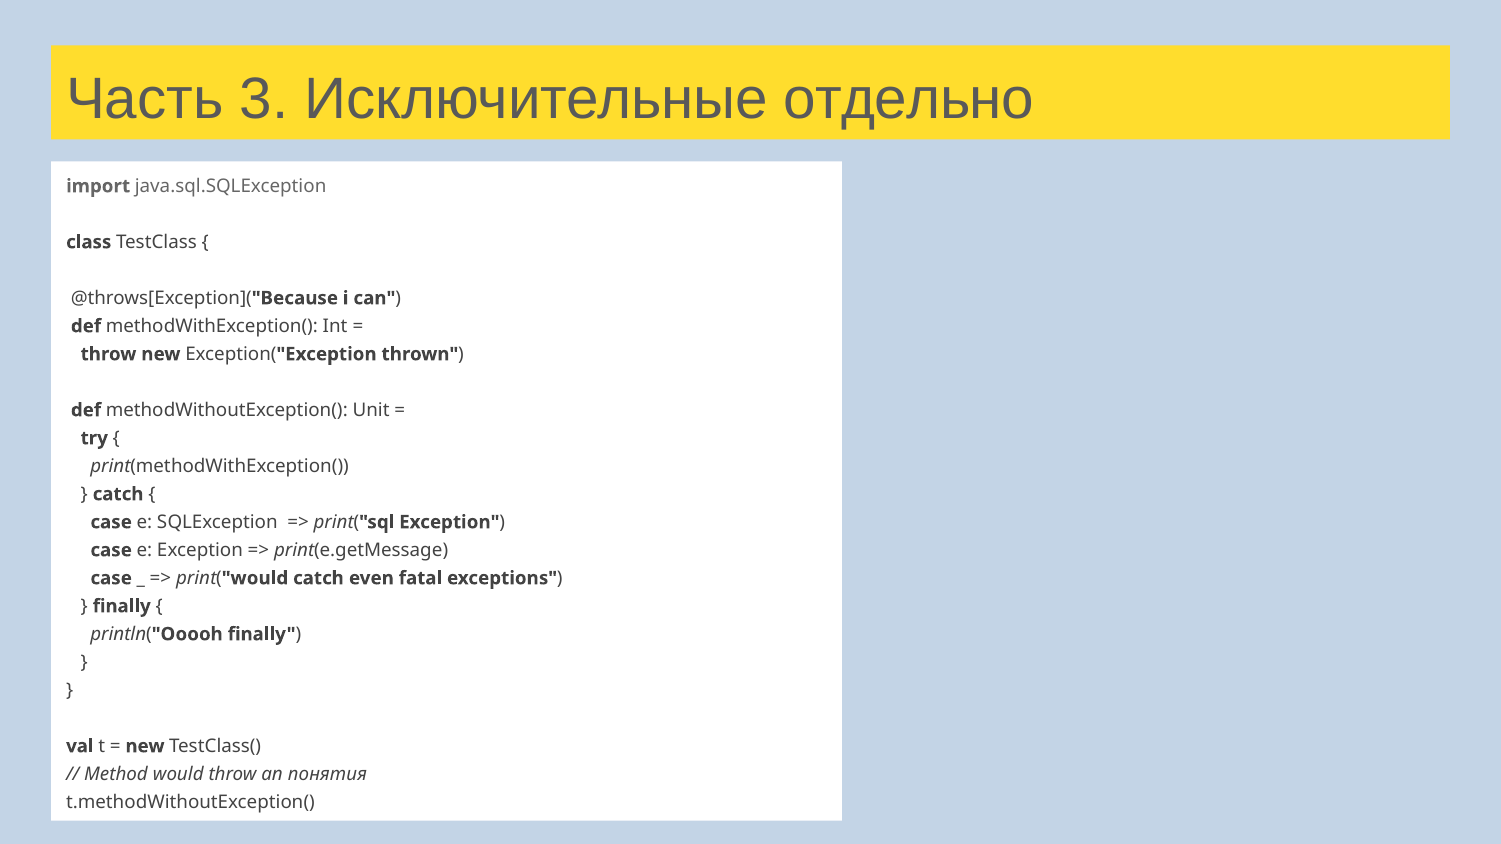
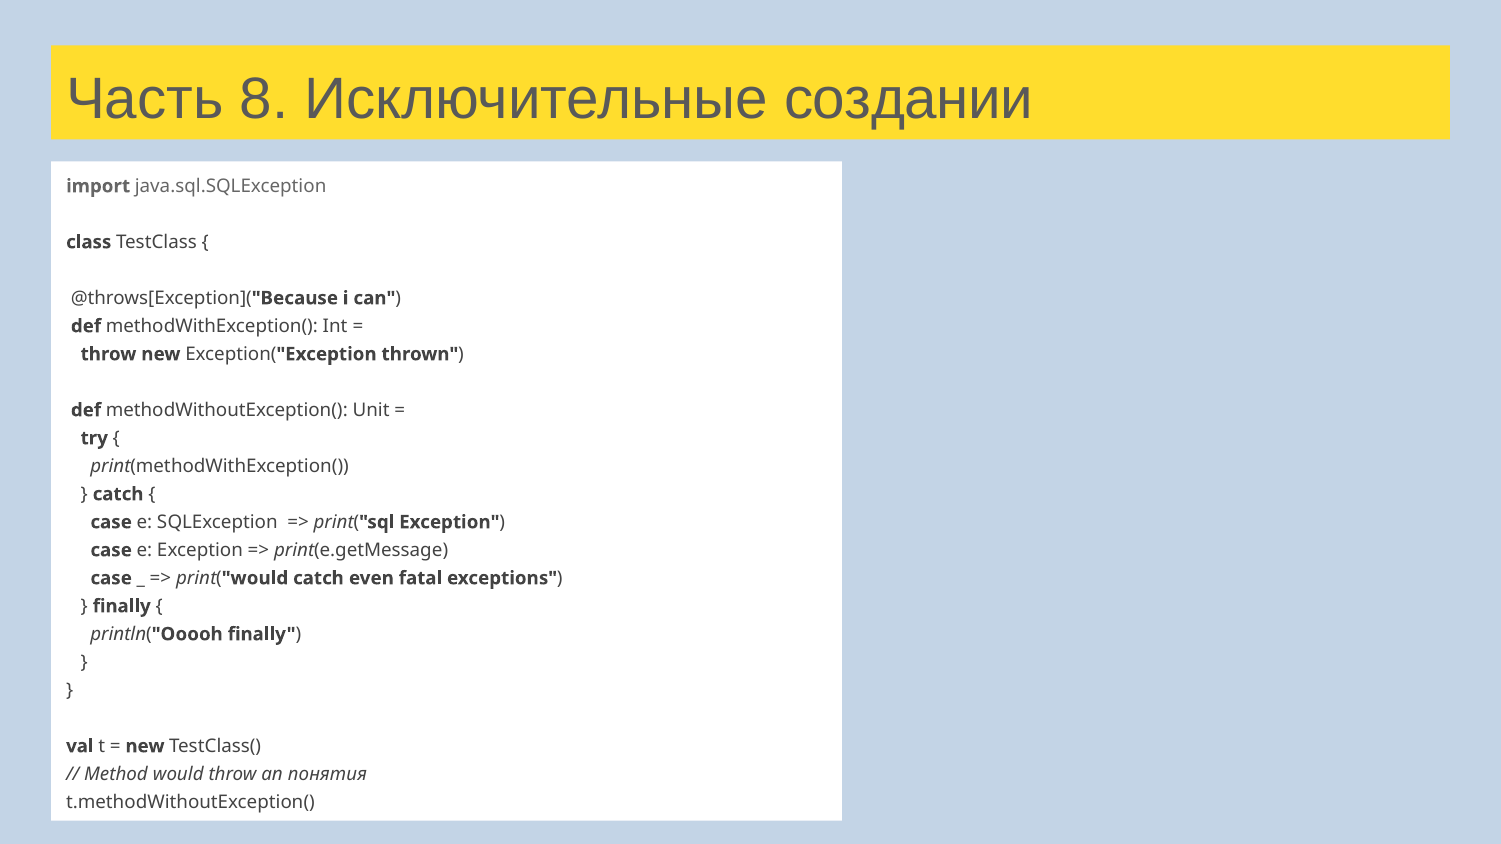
3: 3 -> 8 (264, 100)
отдельно: отдельно -> создании (909, 100)
